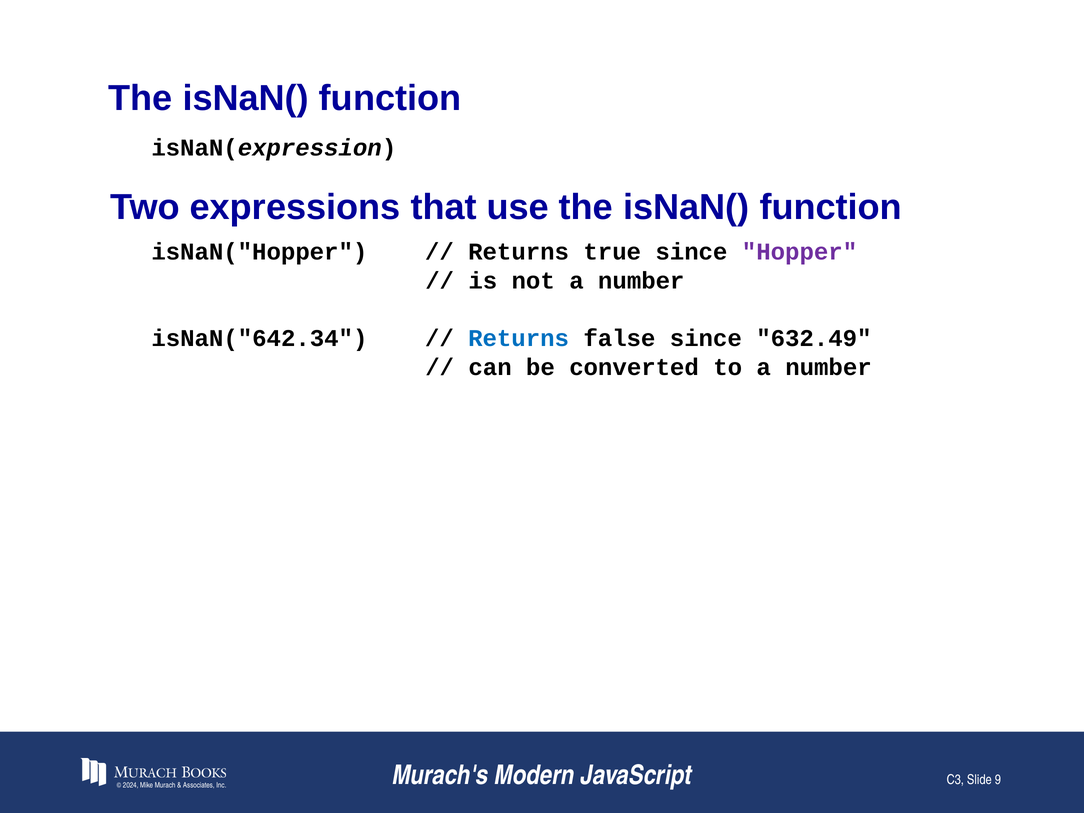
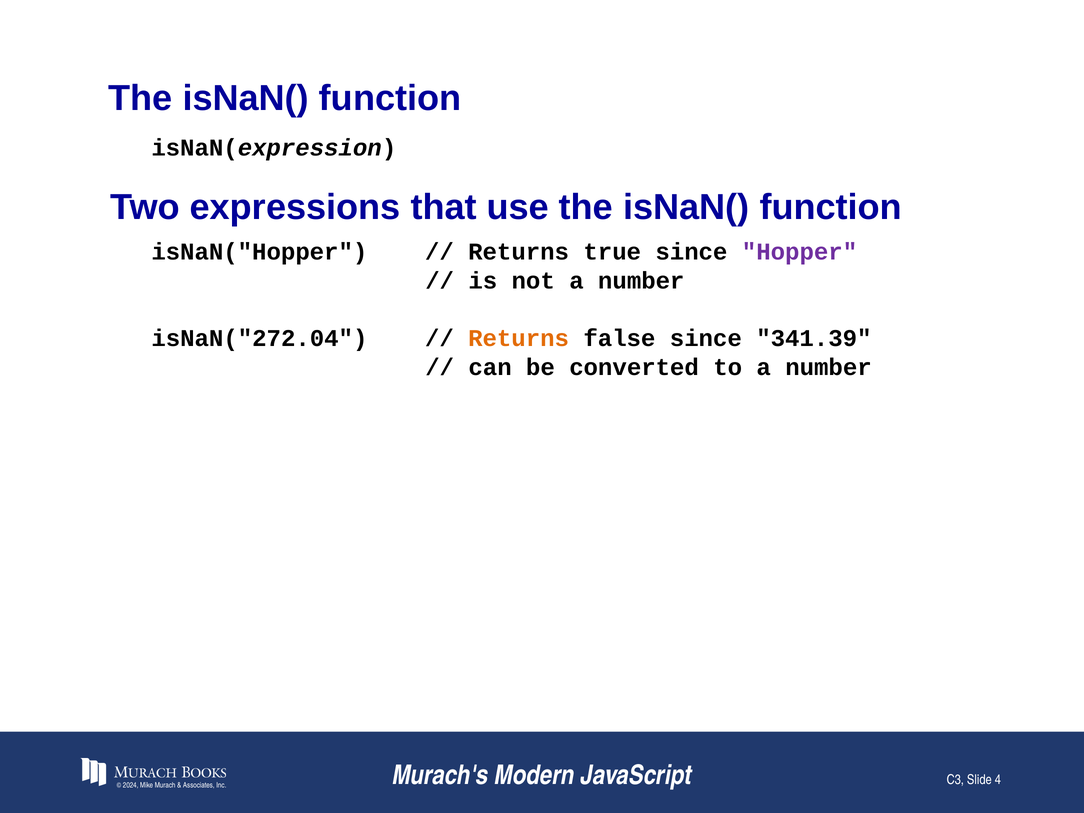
isNaN("642.34: isNaN("642.34 -> isNaN("272.04 (259, 339)
Returns colour: blue -> orange (519, 339)
632.49: 632.49 -> 341.39 (814, 339)
9: 9 -> 4 (998, 780)
